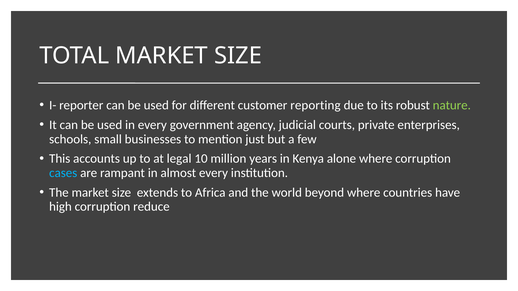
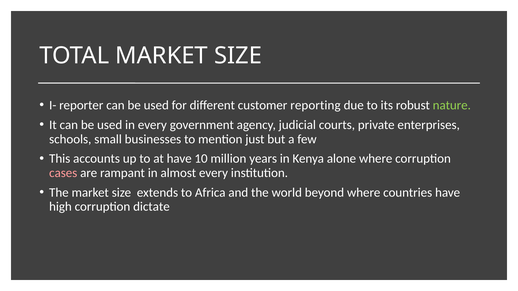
at legal: legal -> have (179, 159)
cases colour: light blue -> pink (63, 173)
reduce: reduce -> dictate (151, 207)
